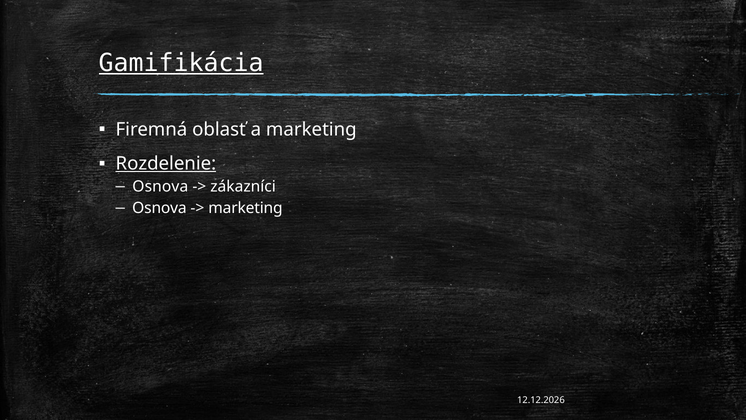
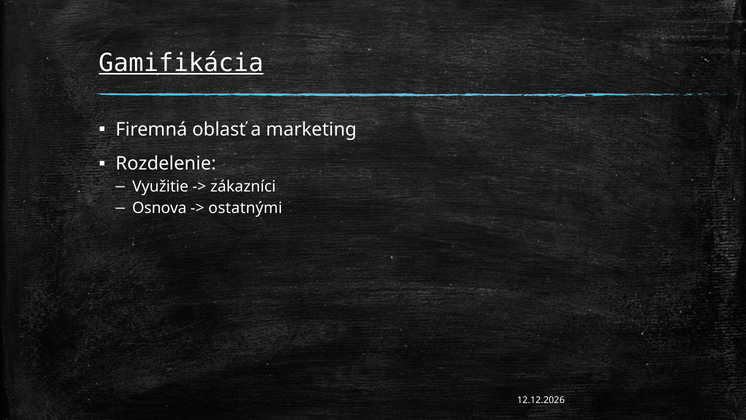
Rozdelenie underline: present -> none (166, 163)
Osnova: Osnova -> Využitie (160, 187)
marketing: marketing -> ostatnými (245, 208)
